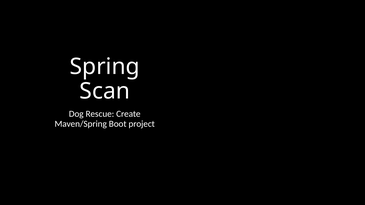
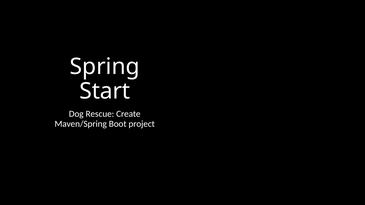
Scan: Scan -> Start (105, 91)
